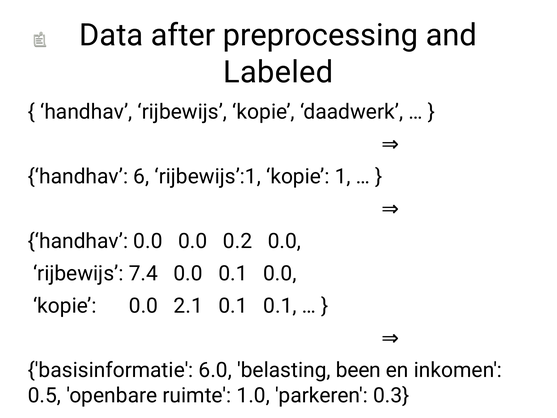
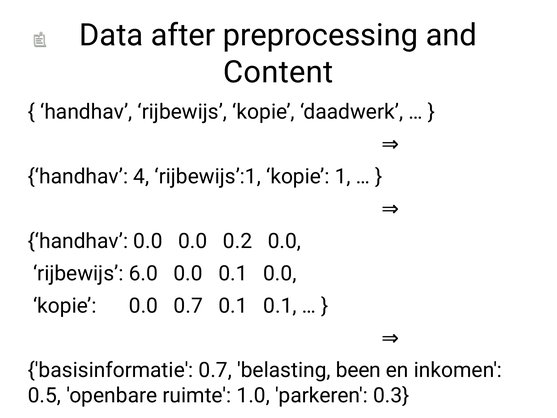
Labeled: Labeled -> Content (278, 72)
6: 6 -> 4 (141, 176)
7.4: 7.4 -> 6.0 (143, 273)
0.0 2.1: 2.1 -> 0.7 (188, 306)
basisinformatie 6.0: 6.0 -> 0.7 (215, 370)
